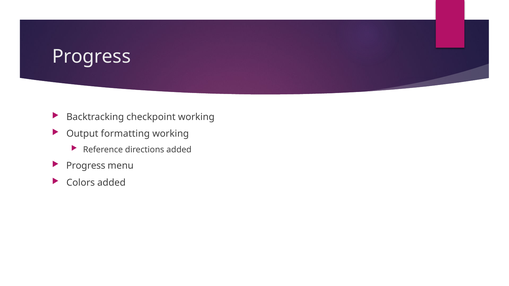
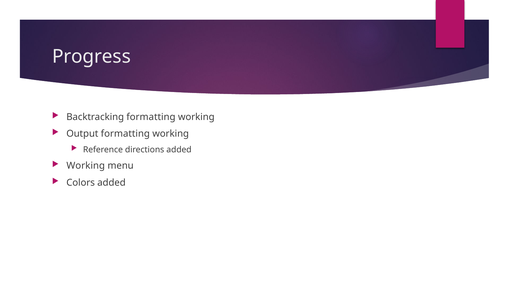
Backtracking checkpoint: checkpoint -> formatting (151, 117)
Progress: Progress -> Working (86, 166)
